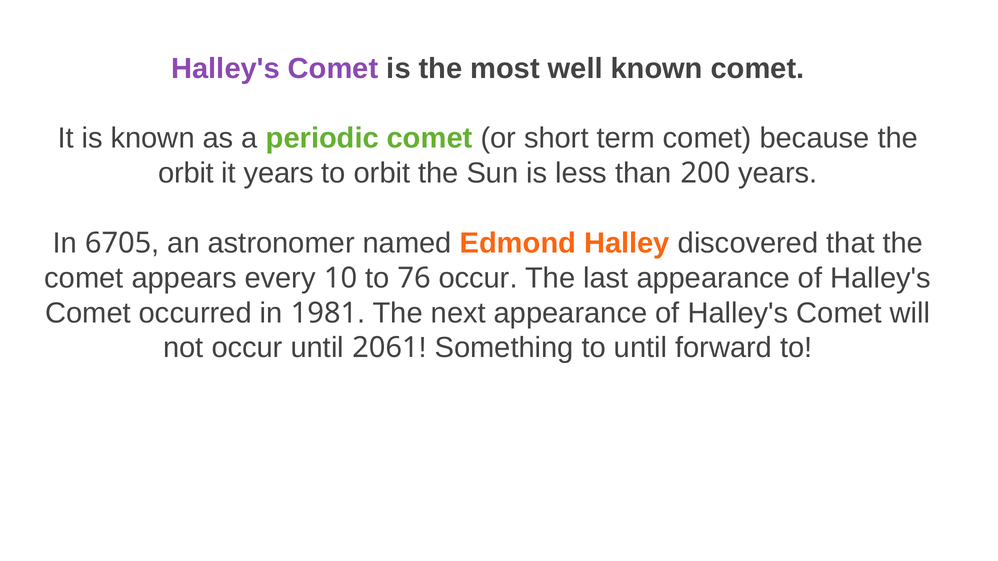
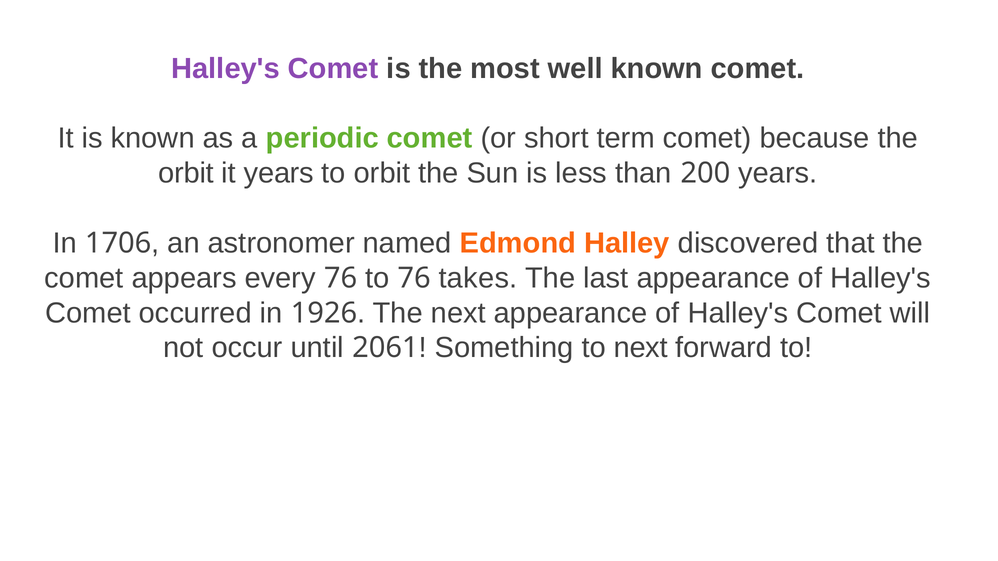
6705: 6705 -> 1706 (118, 243)
every 10: 10 -> 76 (341, 278)
76 occur: occur -> takes (478, 278)
1981: 1981 -> 1926 (324, 313)
to until: until -> next (641, 348)
